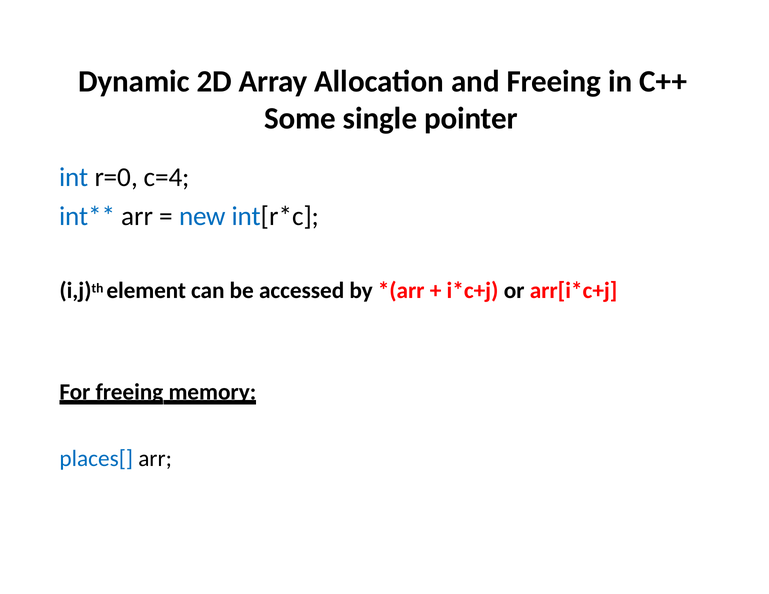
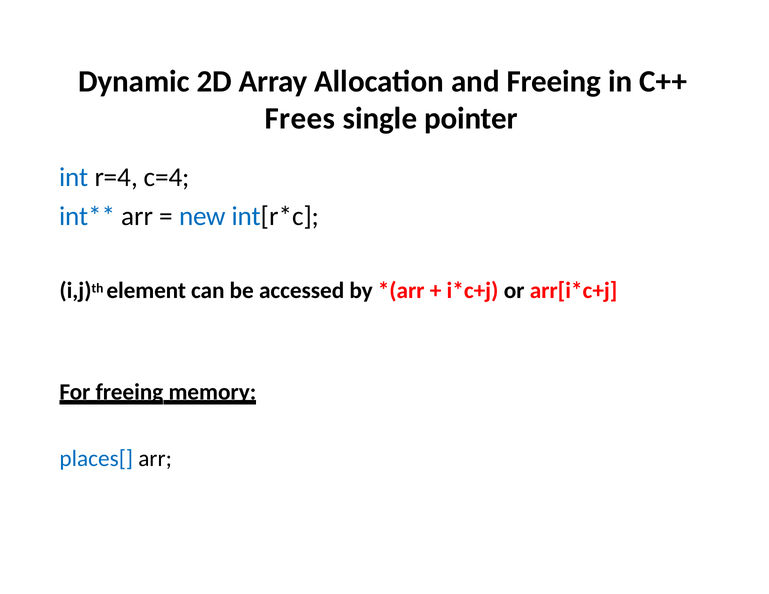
Some: Some -> Frees (300, 119)
r=0: r=0 -> r=4 (116, 177)
